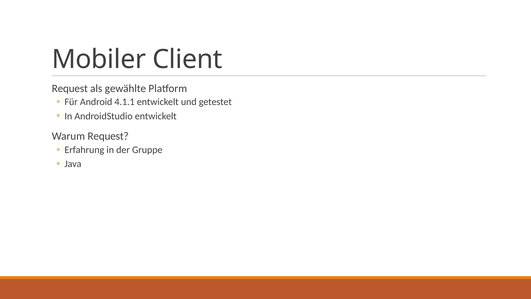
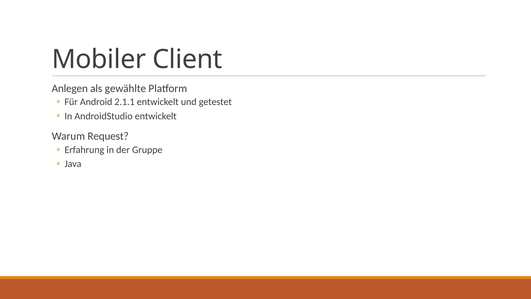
Request: Request -> Anlegen (70, 88)
4.1.1: 4.1.1 -> 2.1.1 (125, 102)
